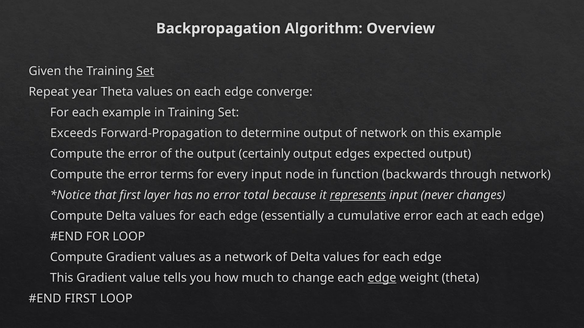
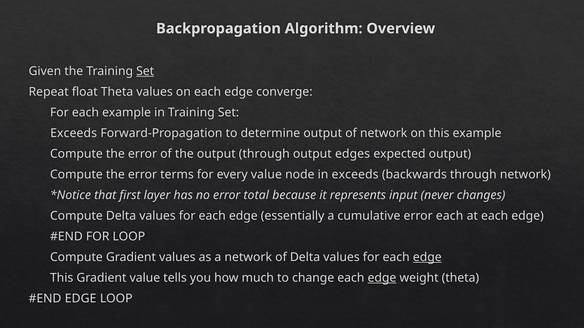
year: year -> float (85, 92)
output certainly: certainly -> through (264, 154)
every input: input -> value (266, 175)
in function: function -> exceeds (355, 175)
represents underline: present -> none (358, 195)
edge underline: none -> present (427, 257)
FIRST: FIRST -> EDGE (81, 299)
